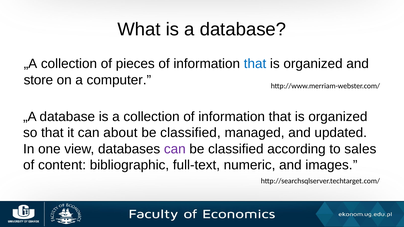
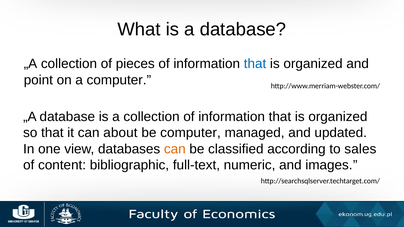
store: store -> point (38, 80)
classified: classified -> computer (190, 133)
can colour: purple -> orange (175, 149)
